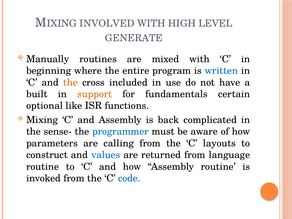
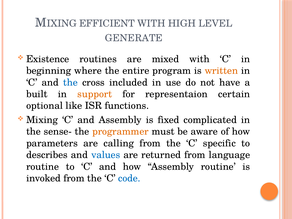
INVOLVED: INVOLVED -> EFFICIENT (107, 24)
Manually: Manually -> Existence (48, 59)
written colour: blue -> orange (221, 71)
the colour: orange -> blue (70, 82)
fundamentals: fundamentals -> representaion (176, 94)
back: back -> fixed (169, 120)
programmer colour: blue -> orange (120, 132)
layouts: layouts -> specific (219, 143)
construct: construct -> describes (47, 155)
